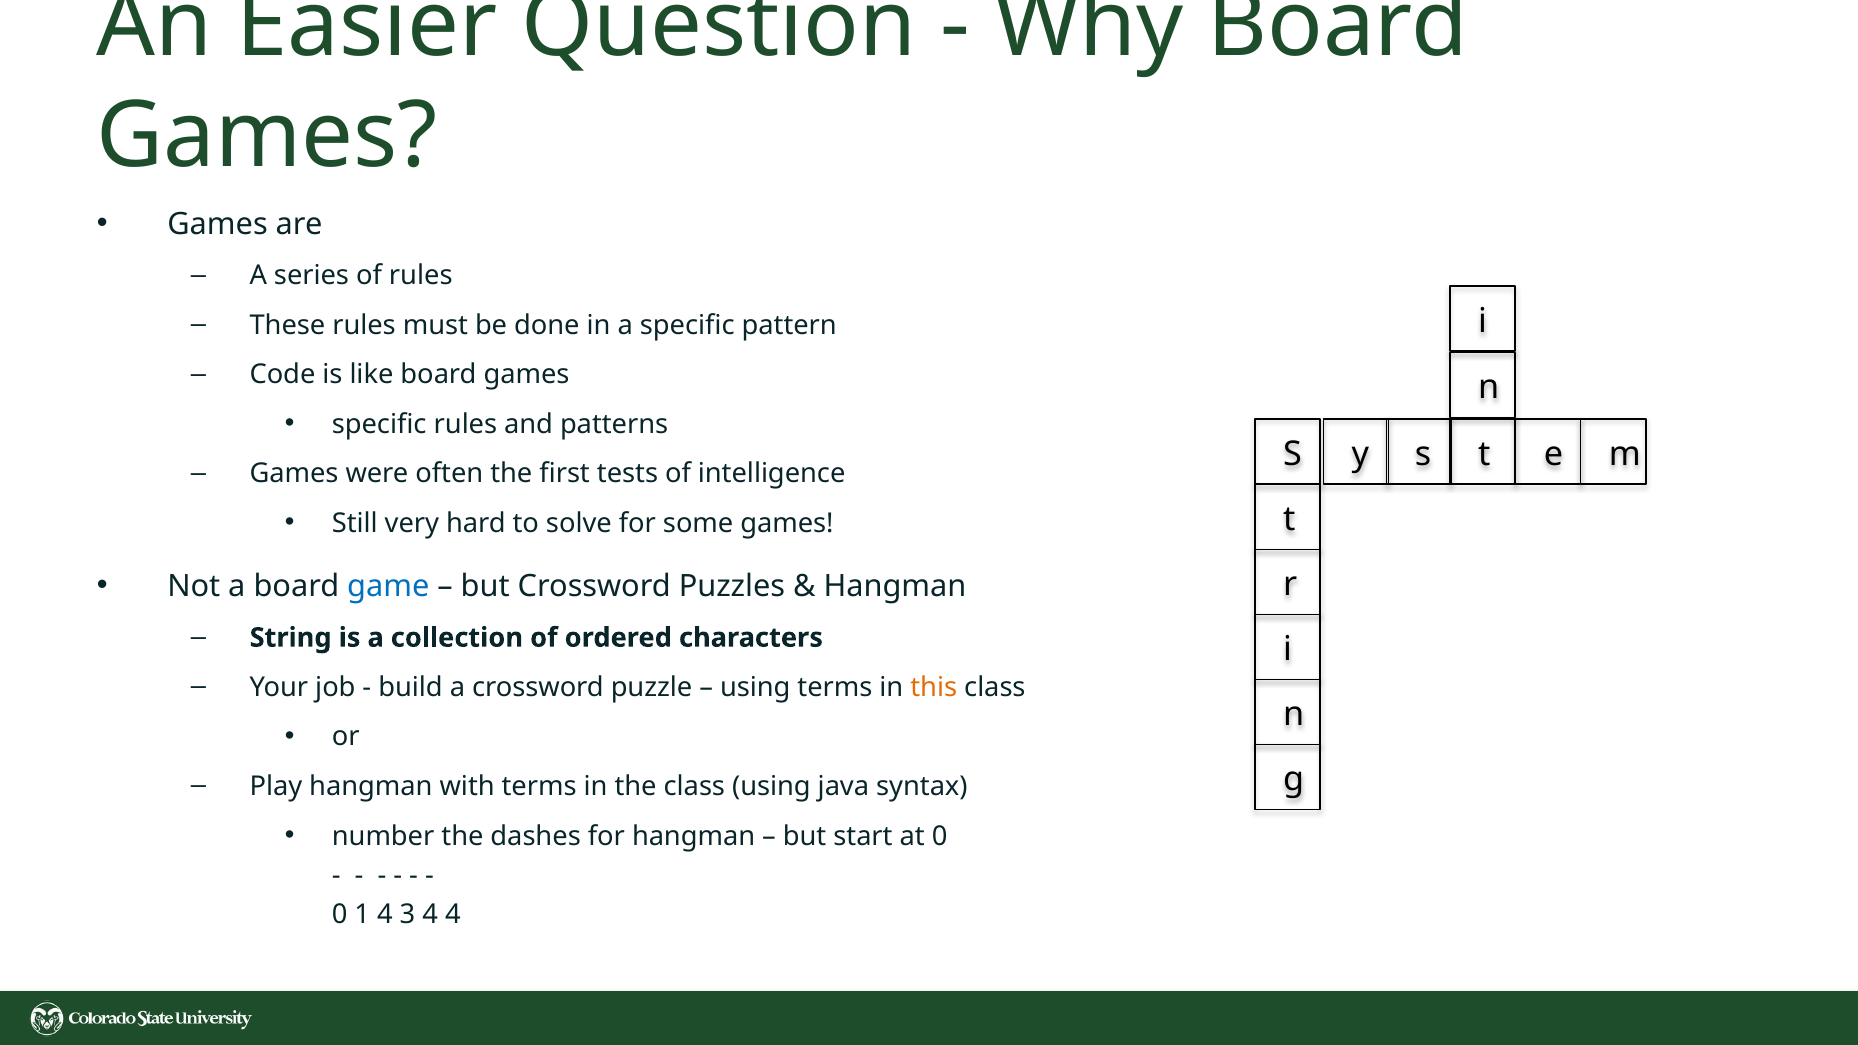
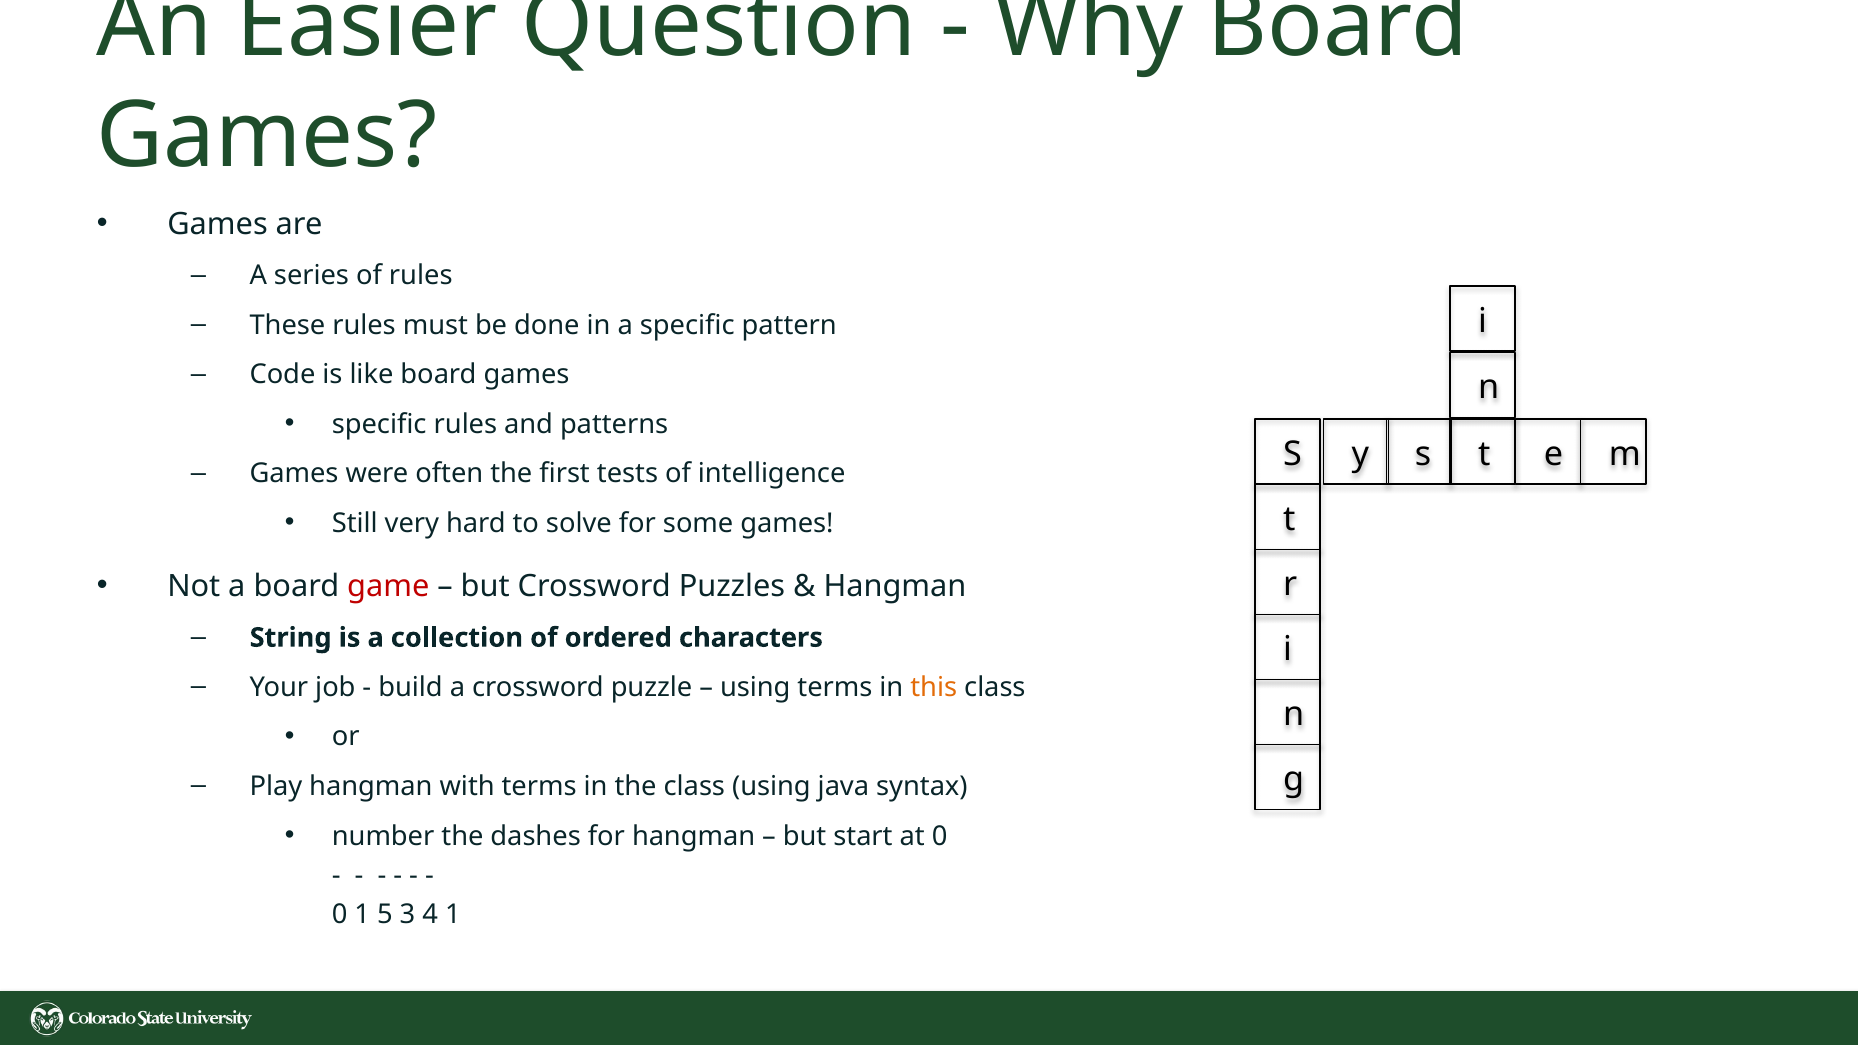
game colour: blue -> red (388, 586)
1 4: 4 -> 5 (385, 915)
4 4: 4 -> 1 (453, 915)
